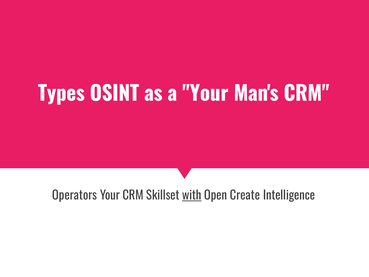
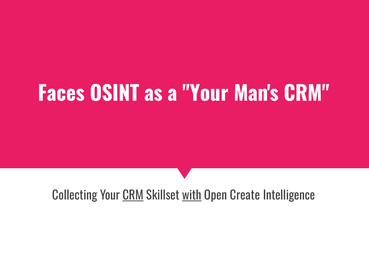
Types: Types -> Faces (61, 94)
Operators: Operators -> Collecting (75, 195)
CRM underline: none -> present (133, 195)
